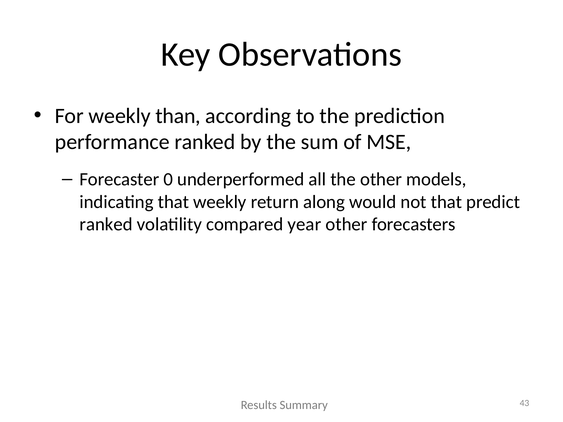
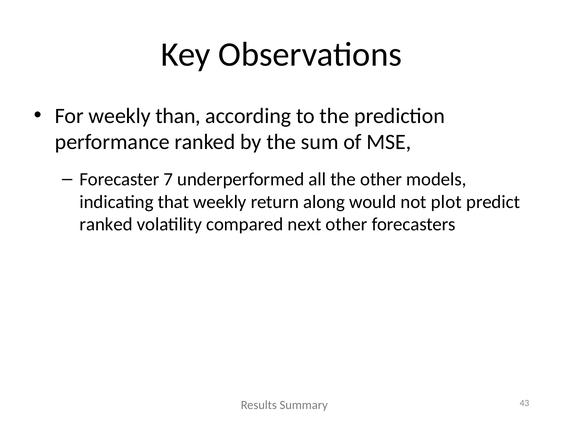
0: 0 -> 7 (168, 179)
not that: that -> plot (446, 202)
year: year -> next (304, 225)
